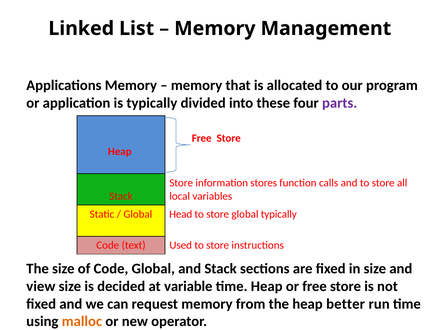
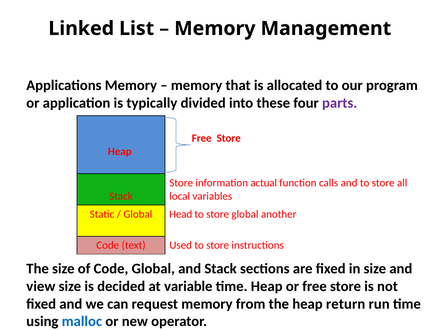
stores: stores -> actual (264, 183)
global typically: typically -> another (279, 214)
better: better -> return (346, 304)
malloc colour: orange -> blue (82, 321)
